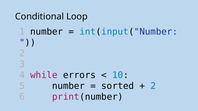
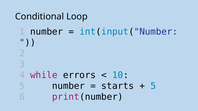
sorted: sorted -> starts (118, 86)
2: 2 -> 5 (153, 86)
